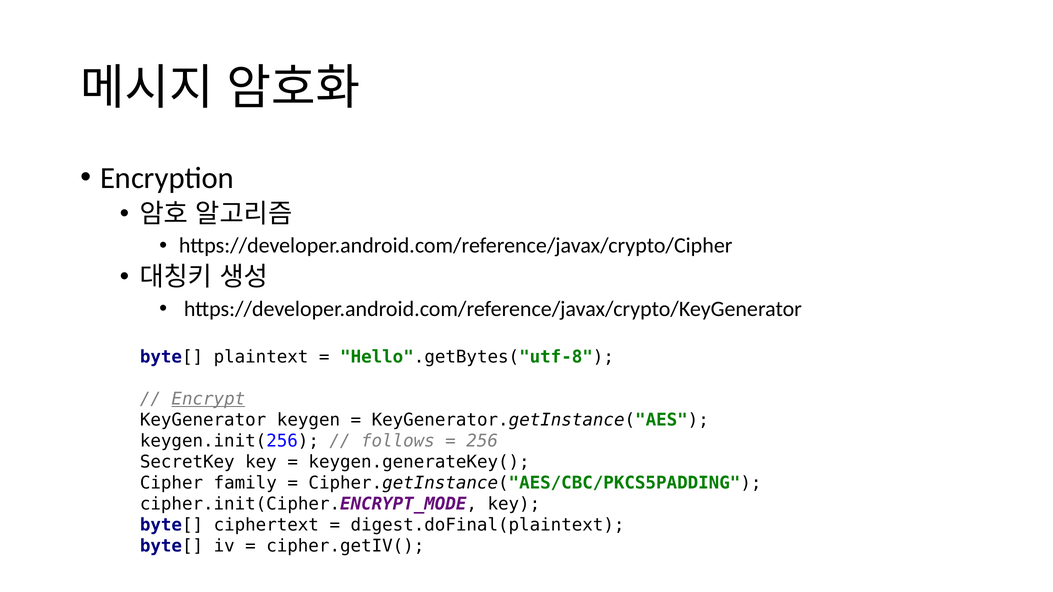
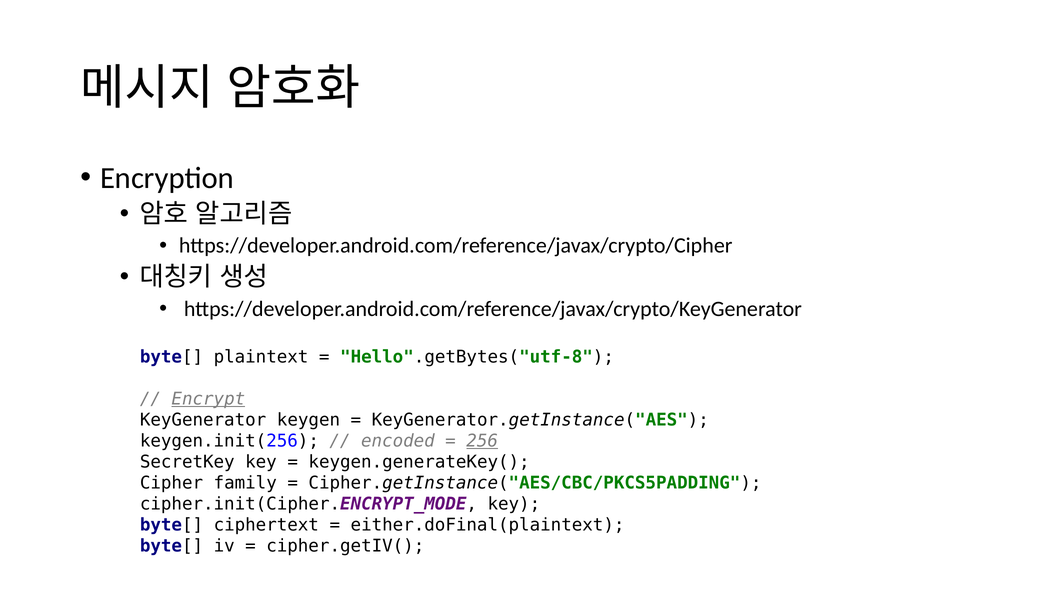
follows: follows -> encoded (398, 441)
256 underline: none -> present (482, 441)
digest.doFinal(plaintext: digest.doFinal(plaintext -> either.doFinal(plaintext (488, 525)
